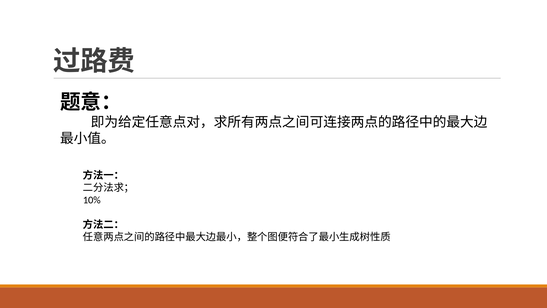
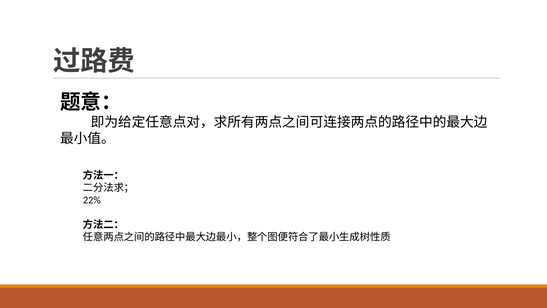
10%: 10% -> 22% (92, 200)
